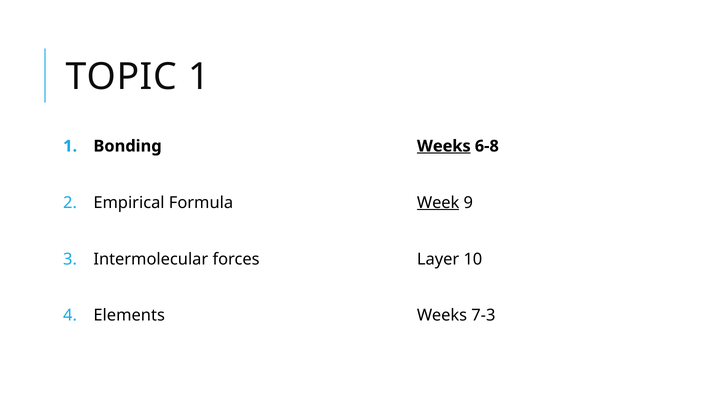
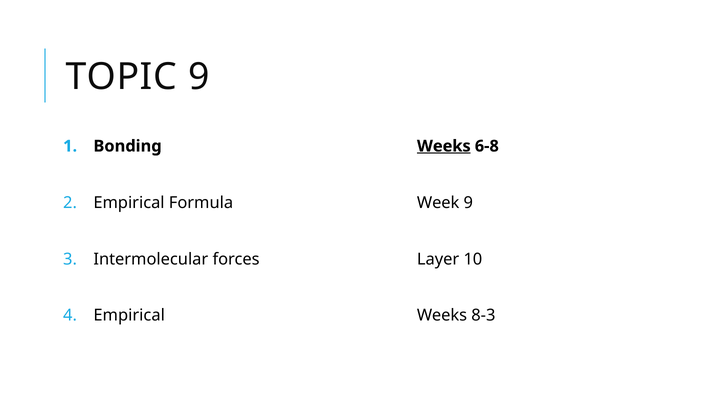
TOPIC 1: 1 -> 9 (199, 77)
Week underline: present -> none (438, 203)
Elements: Elements -> Empirical (129, 316)
7-3: 7-3 -> 8-3 (483, 316)
